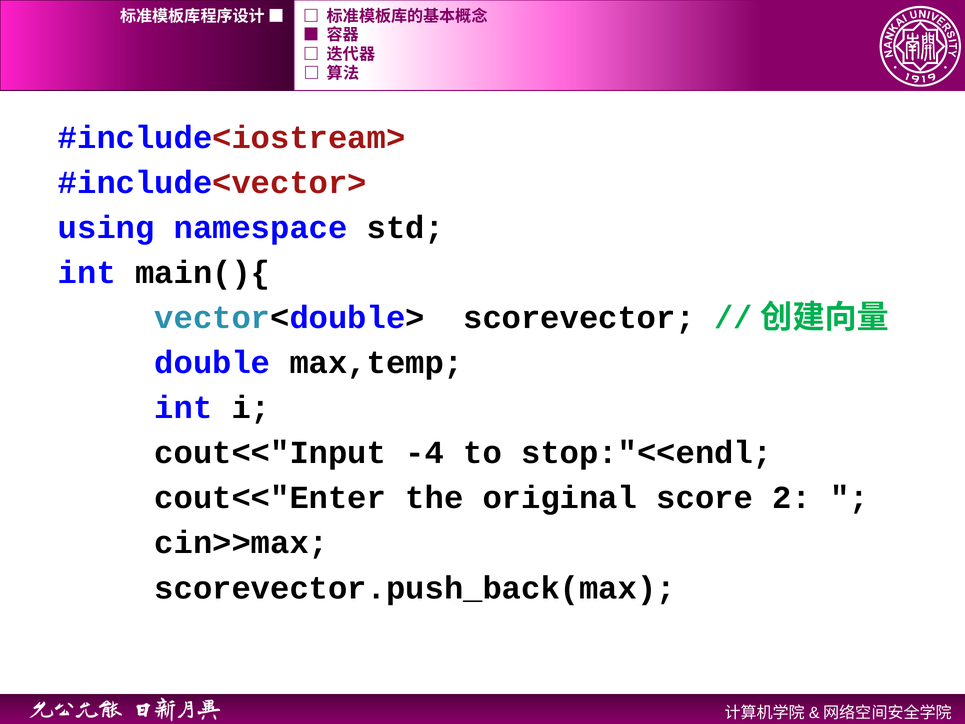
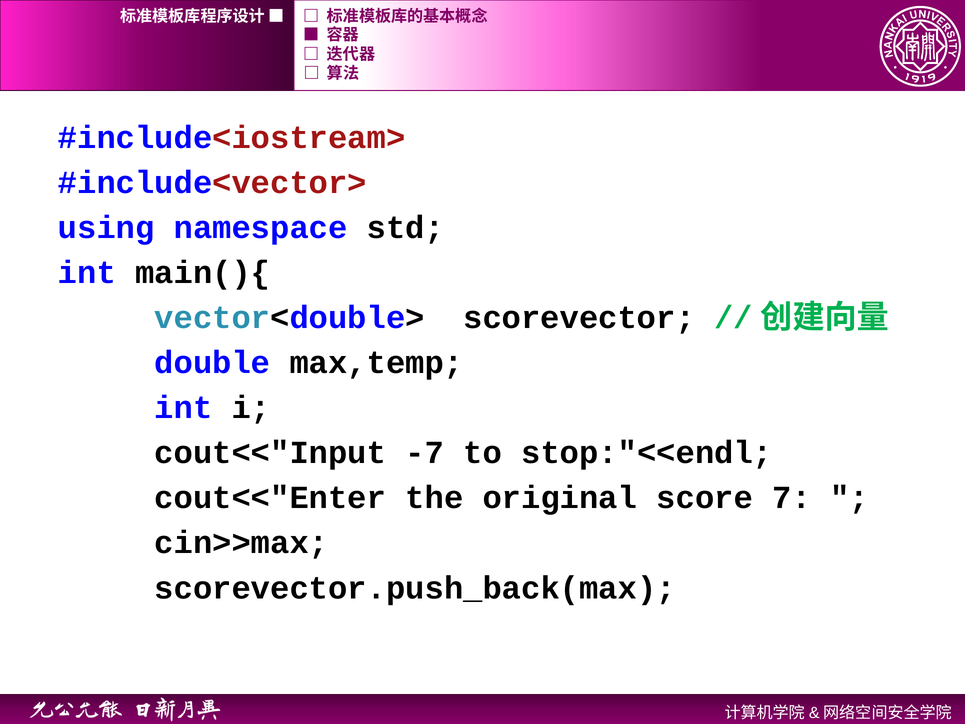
-4: -4 -> -7 (425, 453)
2: 2 -> 7 (792, 498)
